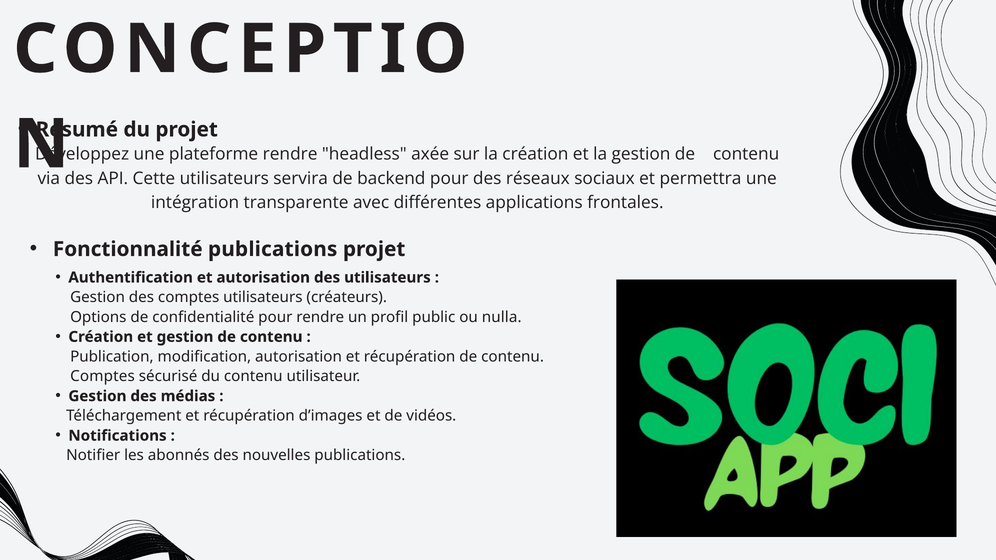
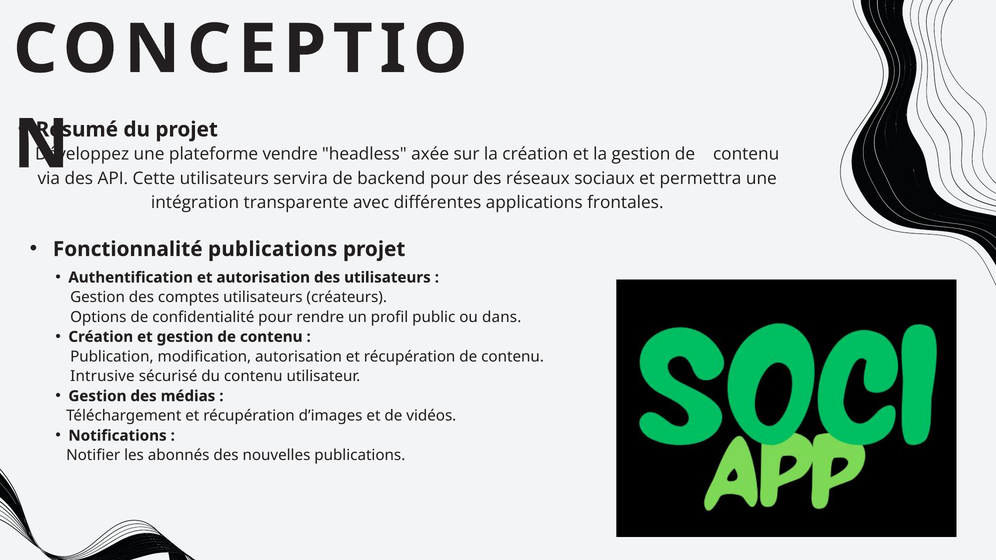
plateforme rendre: rendre -> vendre (290, 154)
nulla: nulla -> dans (502, 317)
Comptes: Comptes -> Intrusive (102, 377)
